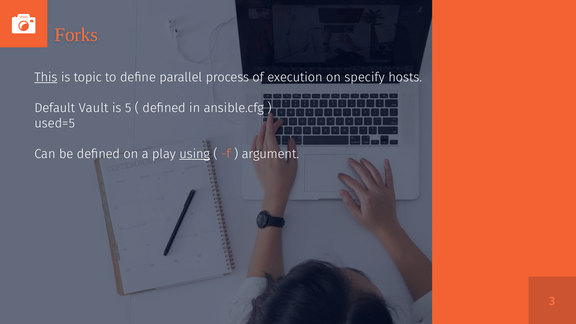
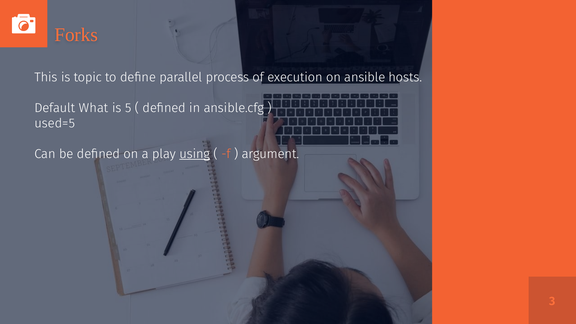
This underline: present -> none (46, 77)
specify: specify -> ansible (365, 77)
Vault: Vault -> What (94, 108)
